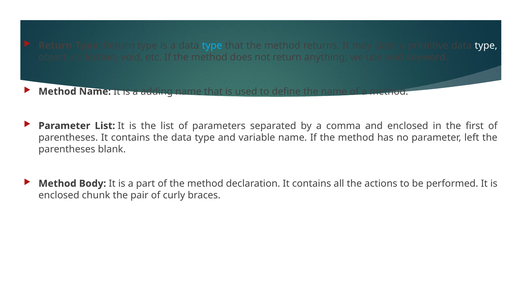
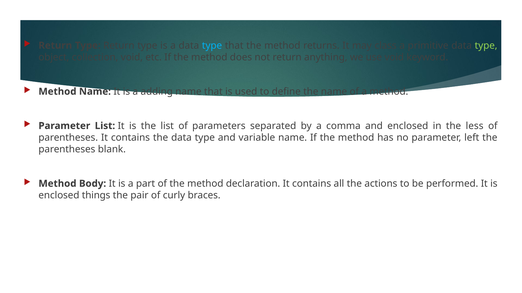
type colour: white -> light green (486, 46)
first: first -> less (475, 126)
chunk: chunk -> things (96, 196)
